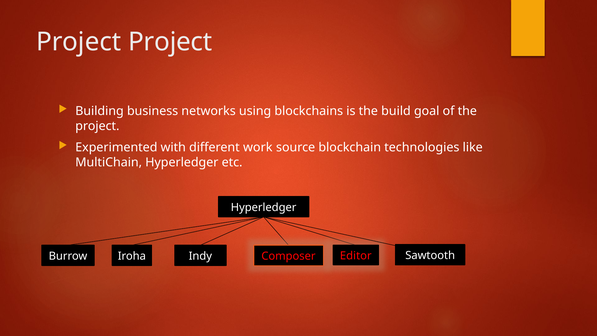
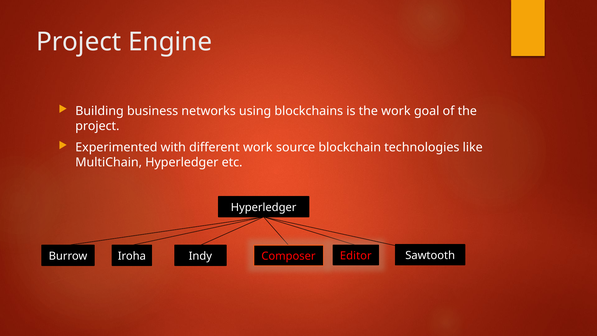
Project Project: Project -> Engine (170, 42)
the build: build -> work (396, 111)
